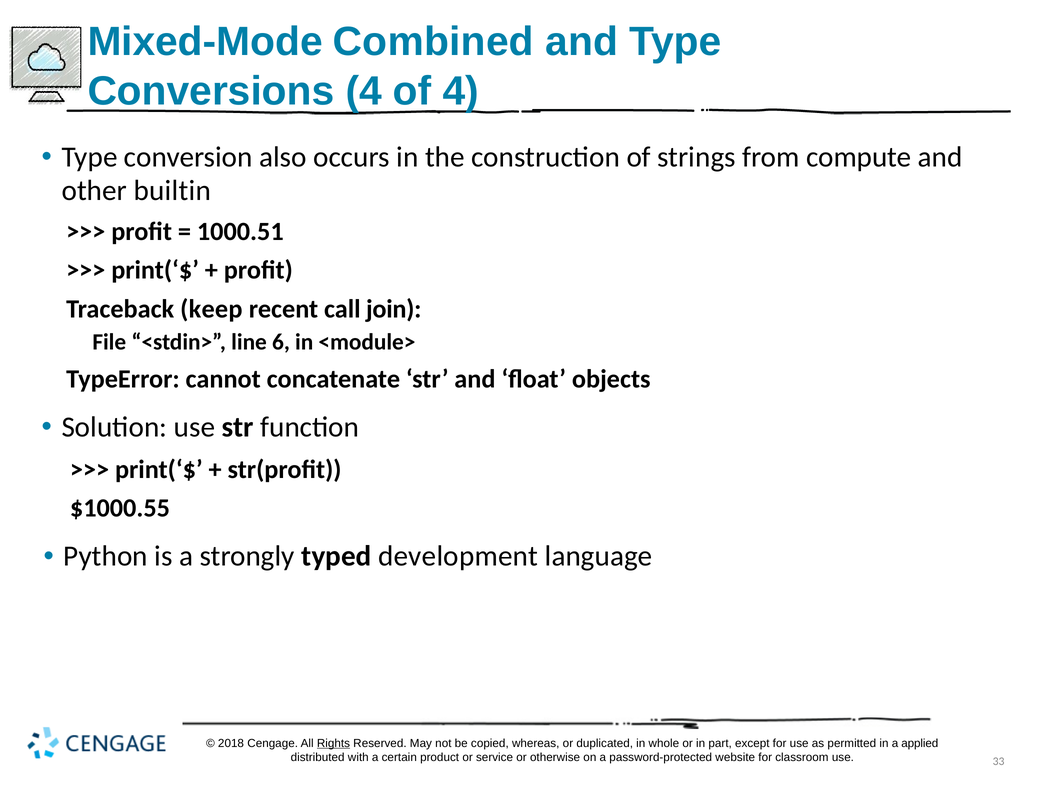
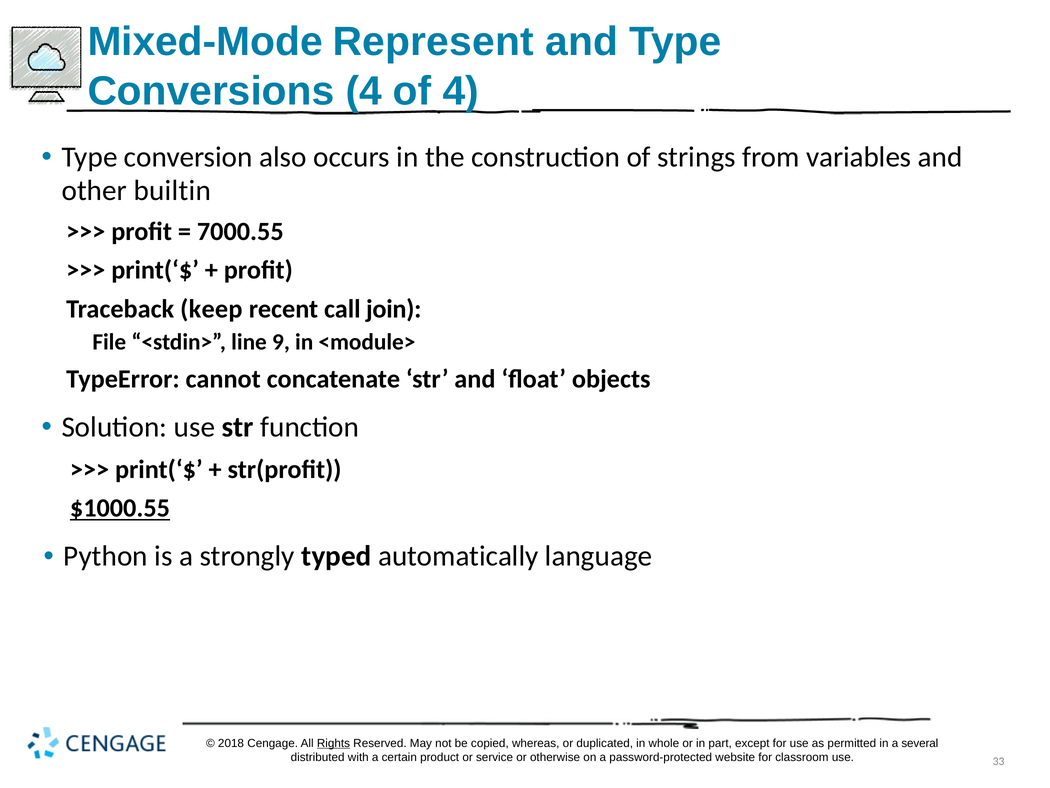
Combined: Combined -> Represent (433, 42)
compute: compute -> variables (859, 157)
1000.51: 1000.51 -> 7000.55 (240, 231)
6: 6 -> 9 (281, 342)
$1000.55 underline: none -> present (120, 508)
development: development -> automatically (458, 556)
applied: applied -> several (920, 743)
